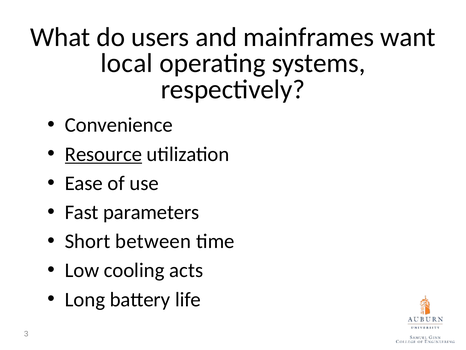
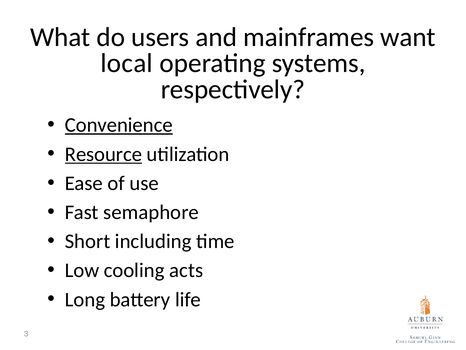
Convenience underline: none -> present (119, 125)
parameters: parameters -> semaphore (151, 212)
between: between -> including (153, 241)
